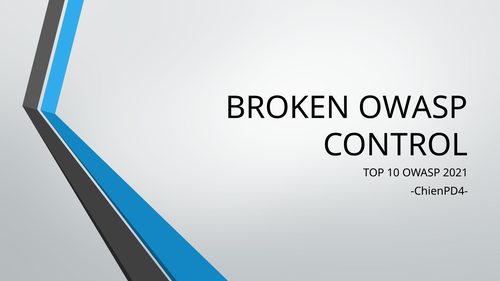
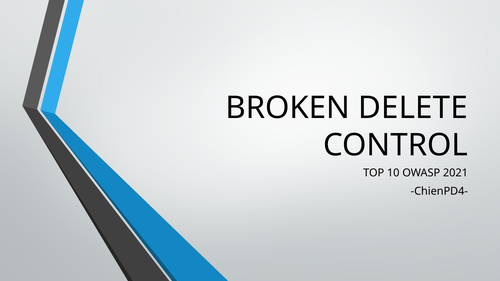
BROKEN OWASP: OWASP -> DELETE (413, 108)
